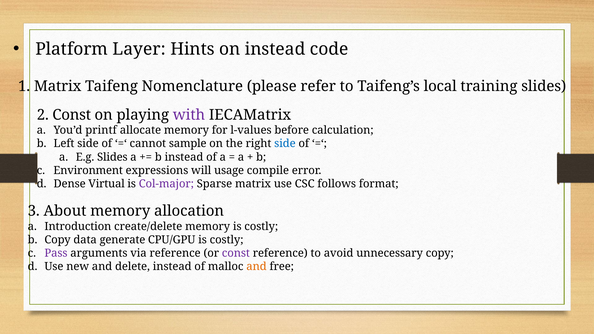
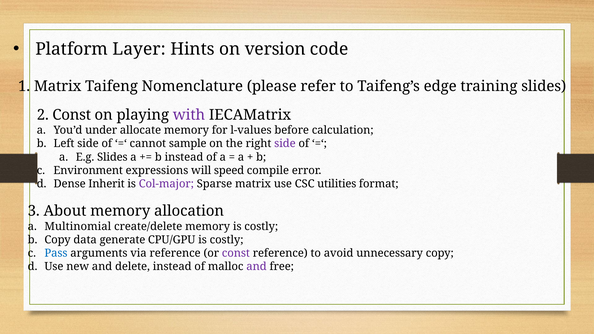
on instead: instead -> version (275, 49)
local: local -> edge (440, 86)
printf: printf -> under (101, 130)
side colour: blue -> purple (285, 144)
usage: usage -> speed (229, 170)
Virtual: Virtual -> Inherit (107, 184)
follows: follows -> utilities (337, 184)
Introduction: Introduction -> Multinomial (78, 226)
Pass colour: purple -> blue (56, 253)
and colour: orange -> purple (256, 267)
